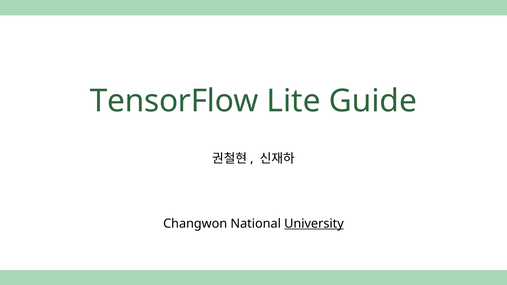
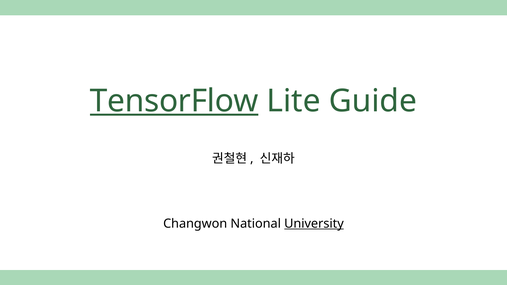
TensorFlow underline: none -> present (174, 101)
